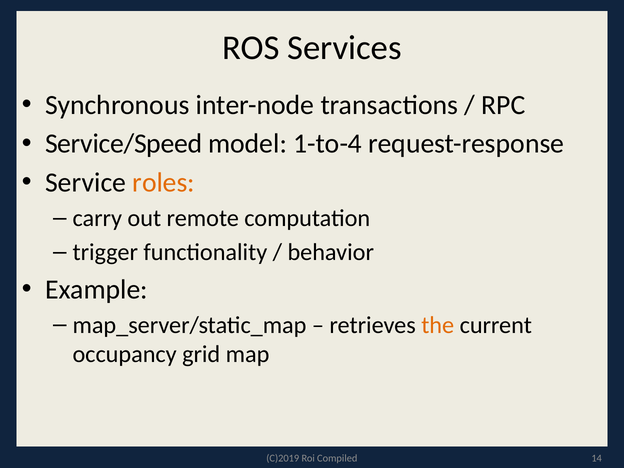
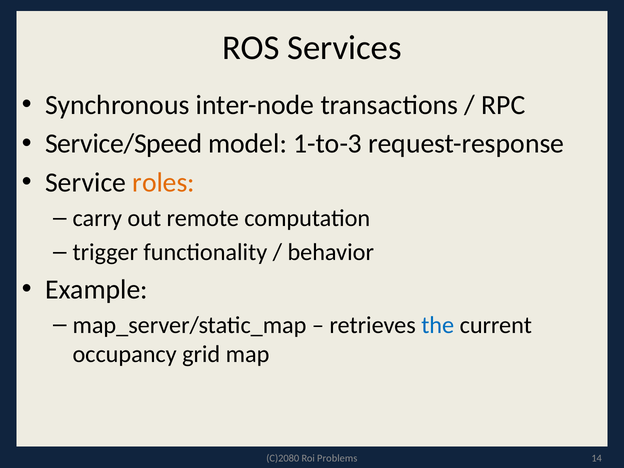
1-to-4: 1-to-4 -> 1-to-3 (328, 144)
the colour: orange -> blue (438, 325)
C)2019: C)2019 -> C)2080 (283, 458)
Compiled: Compiled -> Problems (337, 458)
